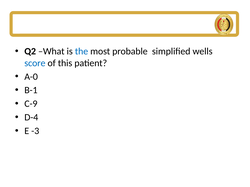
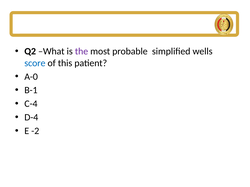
the colour: blue -> purple (82, 52)
C-9: C-9 -> C-4 (31, 104)
-3: -3 -> -2 (35, 131)
